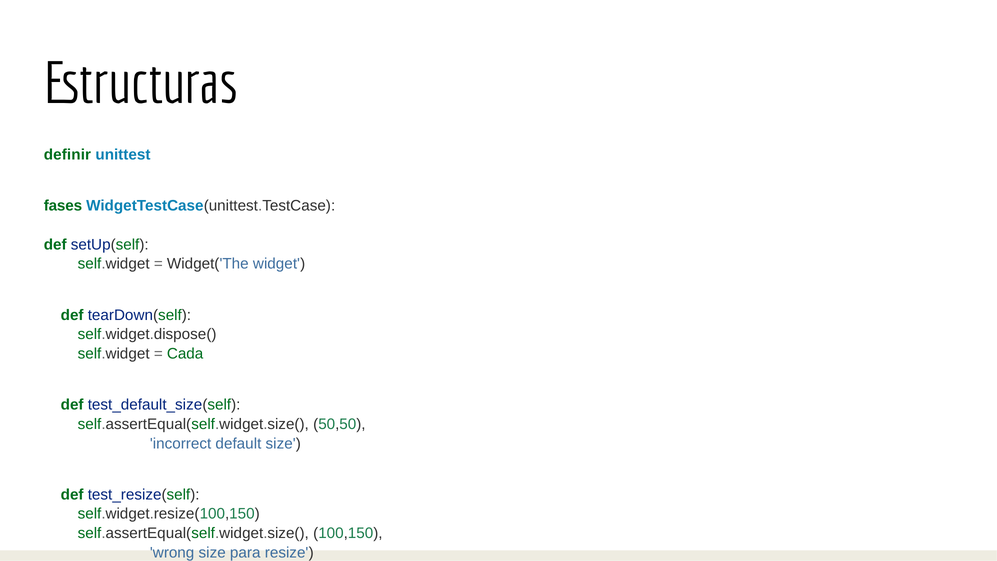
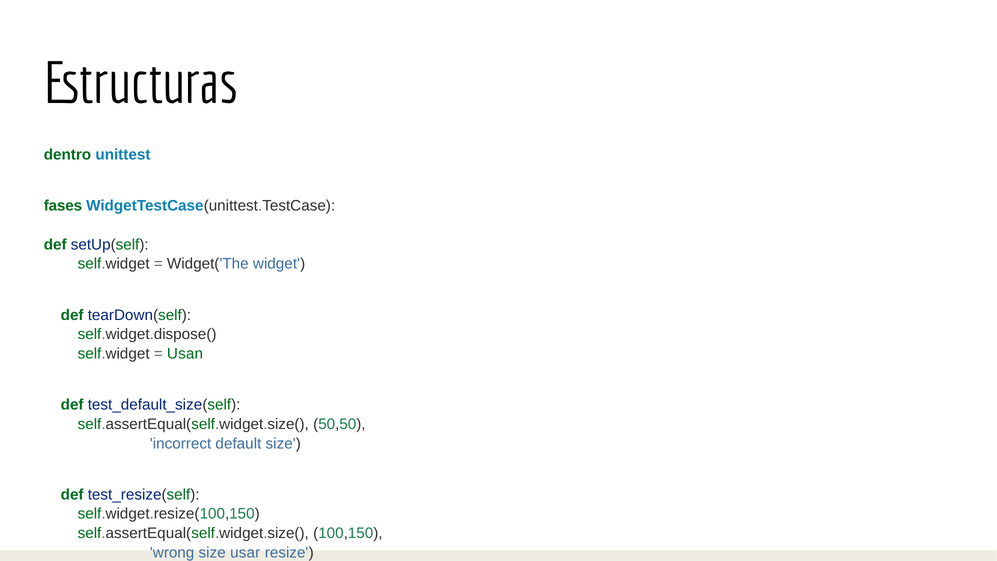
definir: definir -> dentro (67, 155)
Cada: Cada -> Usan (185, 354)
para: para -> usar (245, 552)
